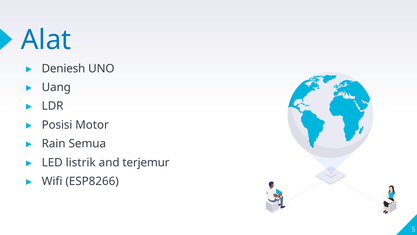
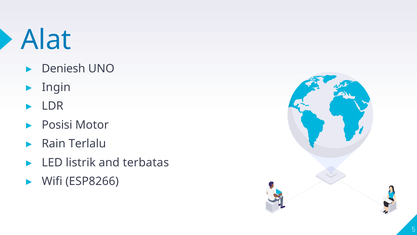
Uang: Uang -> Ingin (56, 87)
Semua: Semua -> Terlalu (87, 143)
terjemur: terjemur -> terbatas (146, 162)
